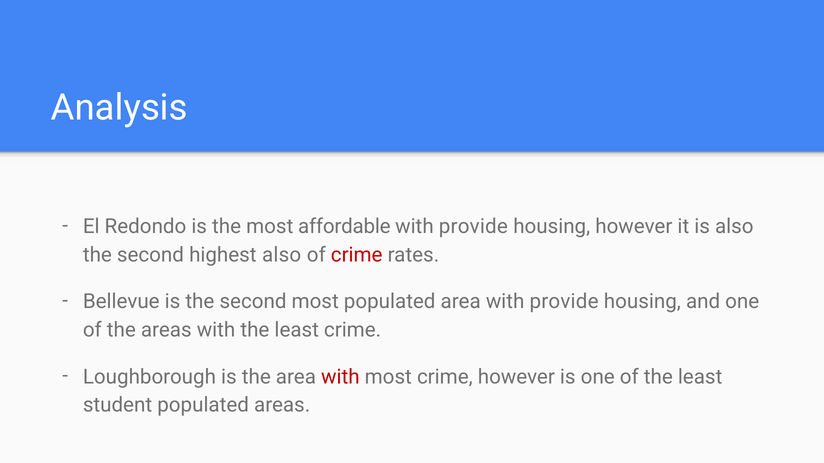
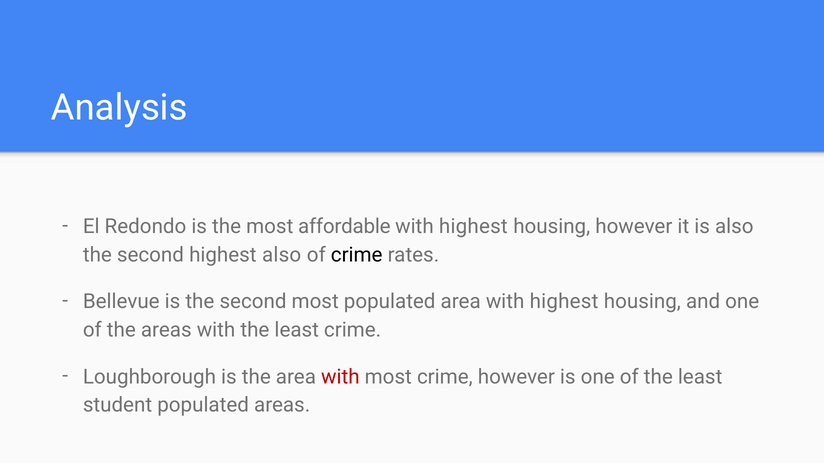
provide: provide -> highest (473, 227)
crime colour: red -> black (357, 255)
area with provide: provide -> highest (564, 302)
